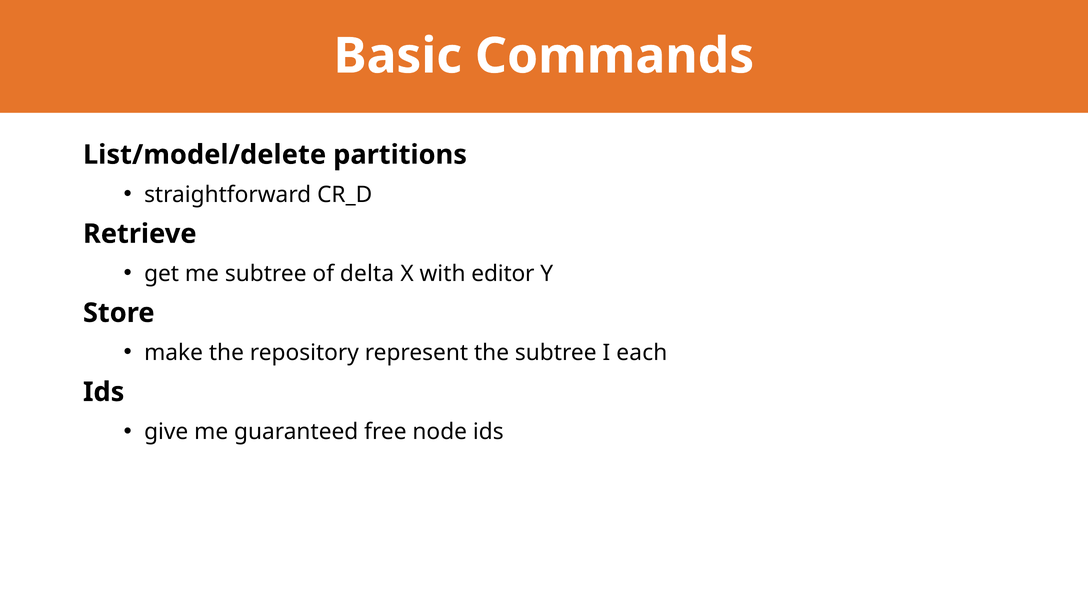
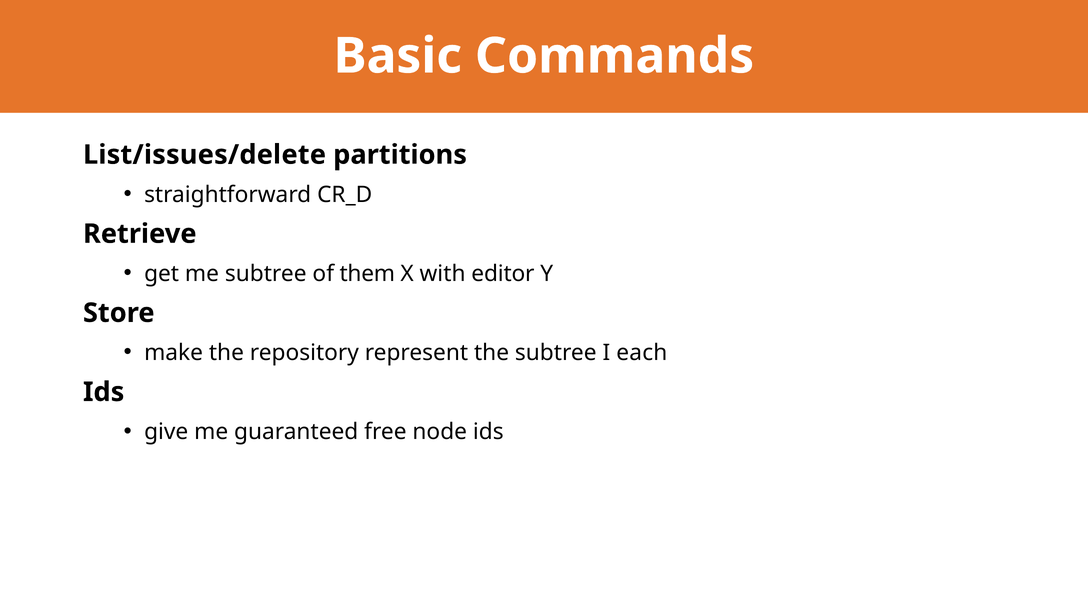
List/model/delete: List/model/delete -> List/issues/delete (204, 155)
delta: delta -> them (367, 274)
